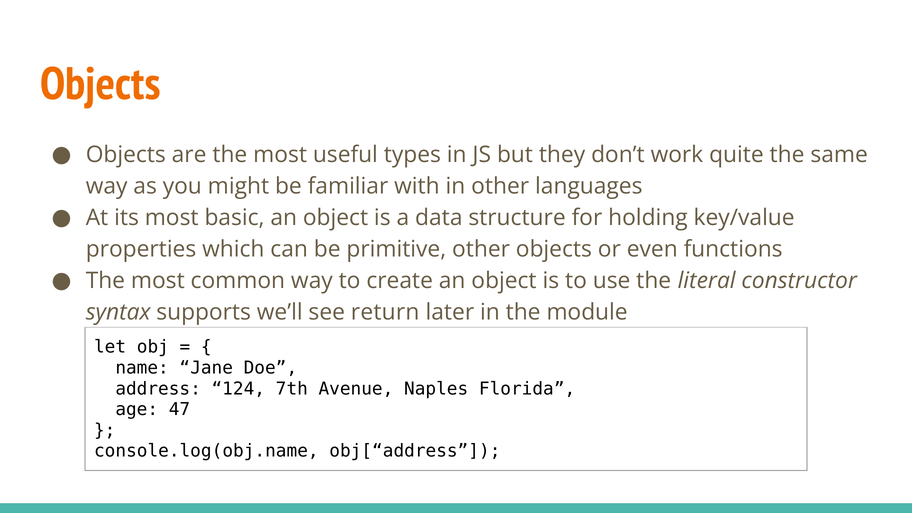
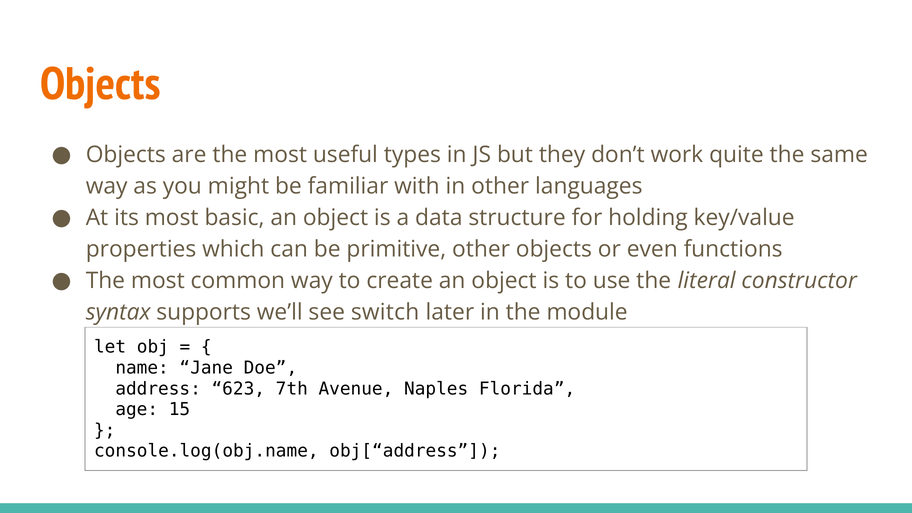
return: return -> switch (385, 312)
124: 124 -> 623 (238, 389)
47: 47 -> 15 (180, 410)
